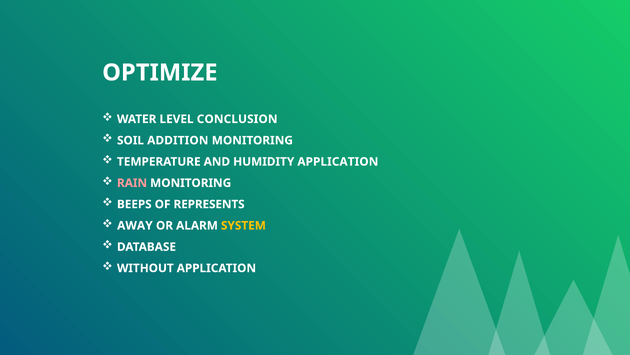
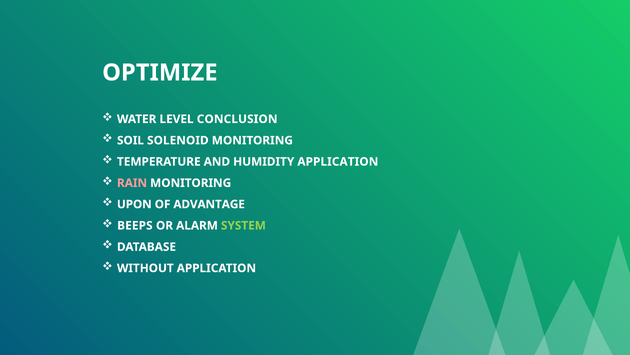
ADDITION: ADDITION -> SOLENOID (178, 140)
BEEPS: BEEPS -> UPON (134, 204)
REPRESENTS: REPRESENTS -> ADVANTAGE (209, 204)
AWAY: AWAY -> BEEPS (135, 225)
SYSTEM colour: yellow -> light green (243, 225)
